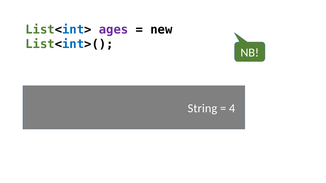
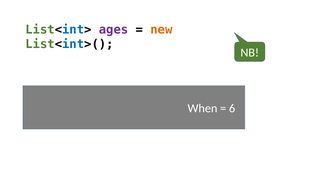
new colour: black -> orange (161, 30)
String: String -> When (202, 109)
4: 4 -> 6 (232, 109)
